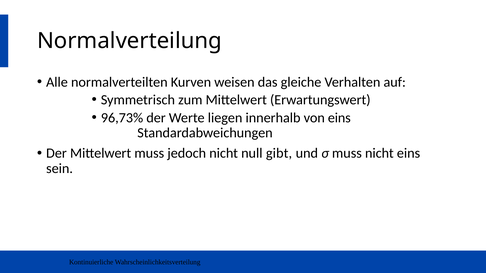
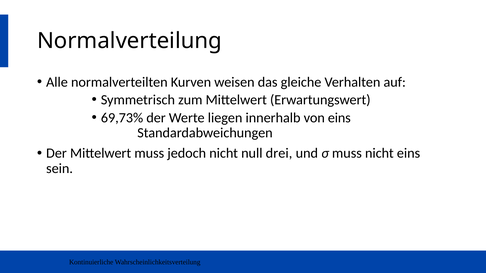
96,73%: 96,73% -> 69,73% (122, 118)
gibt: gibt -> drei (279, 154)
